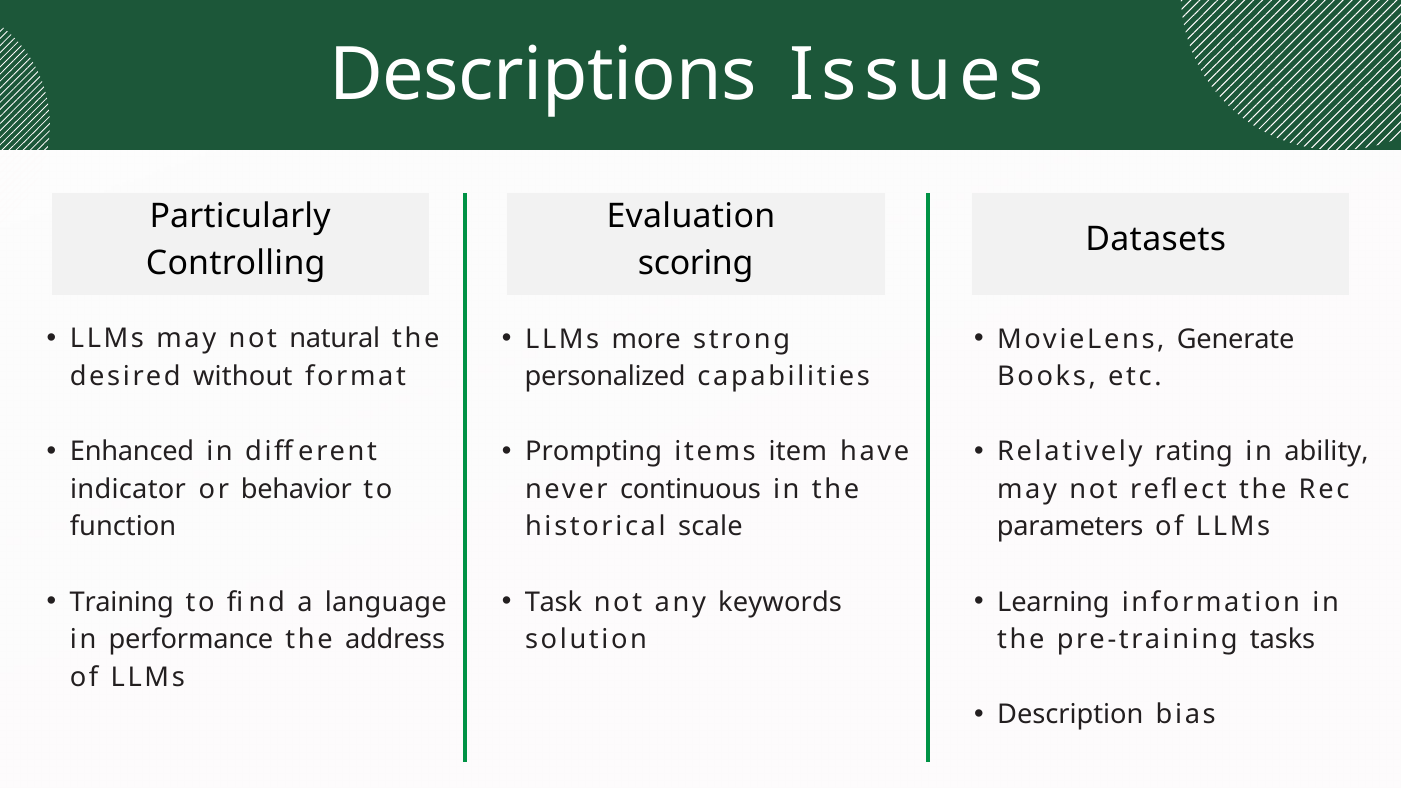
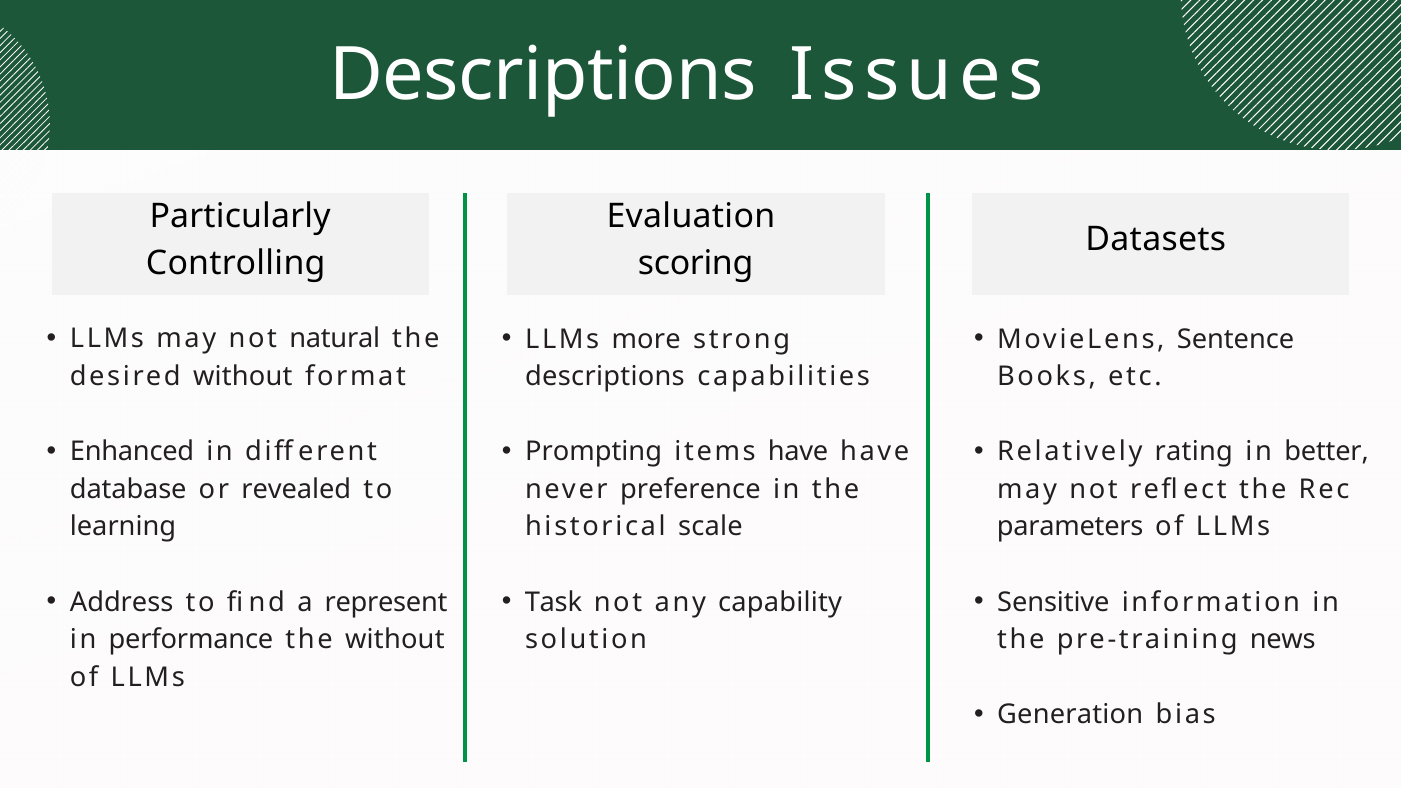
Generate: Generate -> Sentence (1236, 339)
personalized: personalized -> descriptions (605, 377)
items item: item -> have (798, 452)
ability: ability -> better (1327, 452)
indicator: indicator -> database (128, 489)
behavior: behavior -> revealed (296, 489)
continuous: continuous -> preference (690, 489)
function: function -> learning (123, 527)
Training: Training -> Address (122, 602)
language: language -> represent (386, 602)
keywords: keywords -> capability (780, 602)
Learning: Learning -> Sensitive (1053, 602)
the address: address -> without (395, 640)
tasks: tasks -> news (1283, 640)
Description: Description -> Generation (1070, 715)
